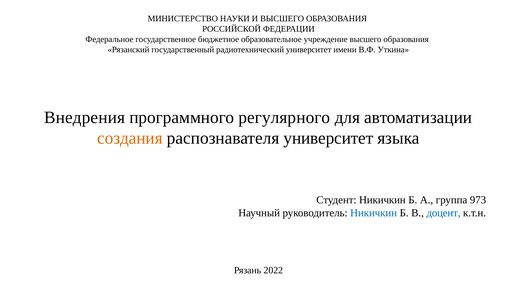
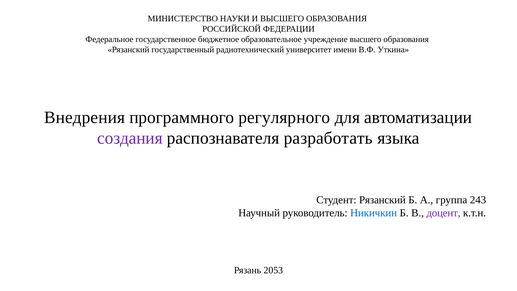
создания colour: orange -> purple (130, 138)
распознавателя университет: университет -> разработать (328, 138)
Студент Никичкин: Никичкин -> Рязанский (382, 200)
973: 973 -> 243 (478, 200)
доцент colour: blue -> purple (443, 213)
2022: 2022 -> 2053 (273, 270)
